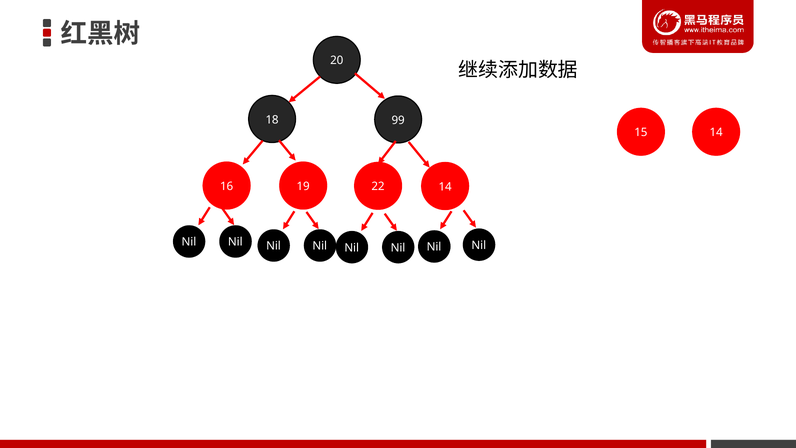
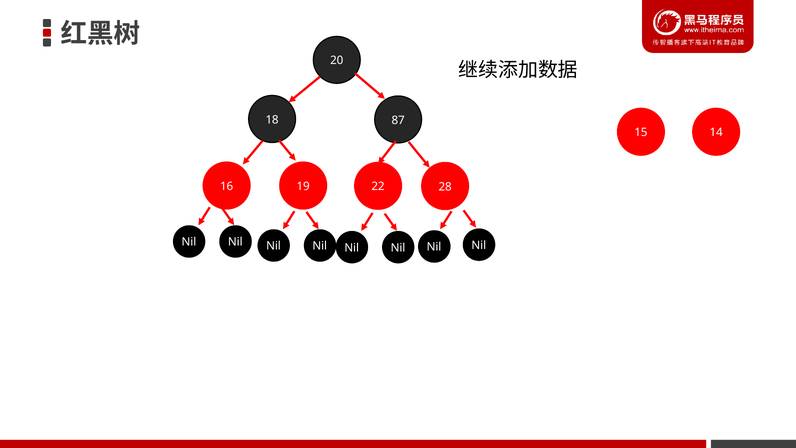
99: 99 -> 87 (398, 120)
22 14: 14 -> 28 (445, 187)
